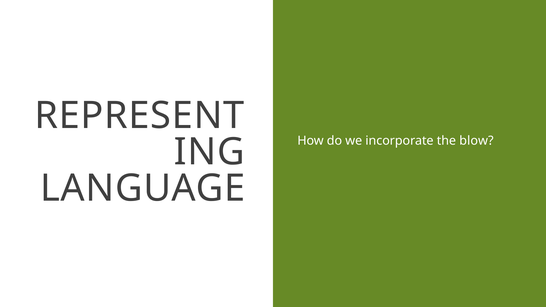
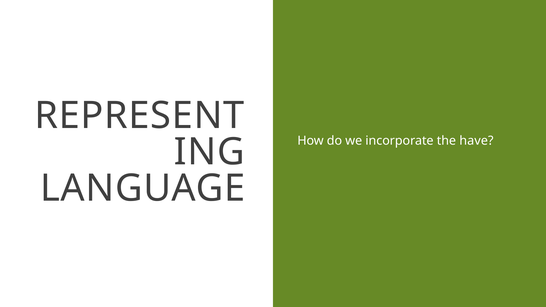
blow: blow -> have (476, 141)
